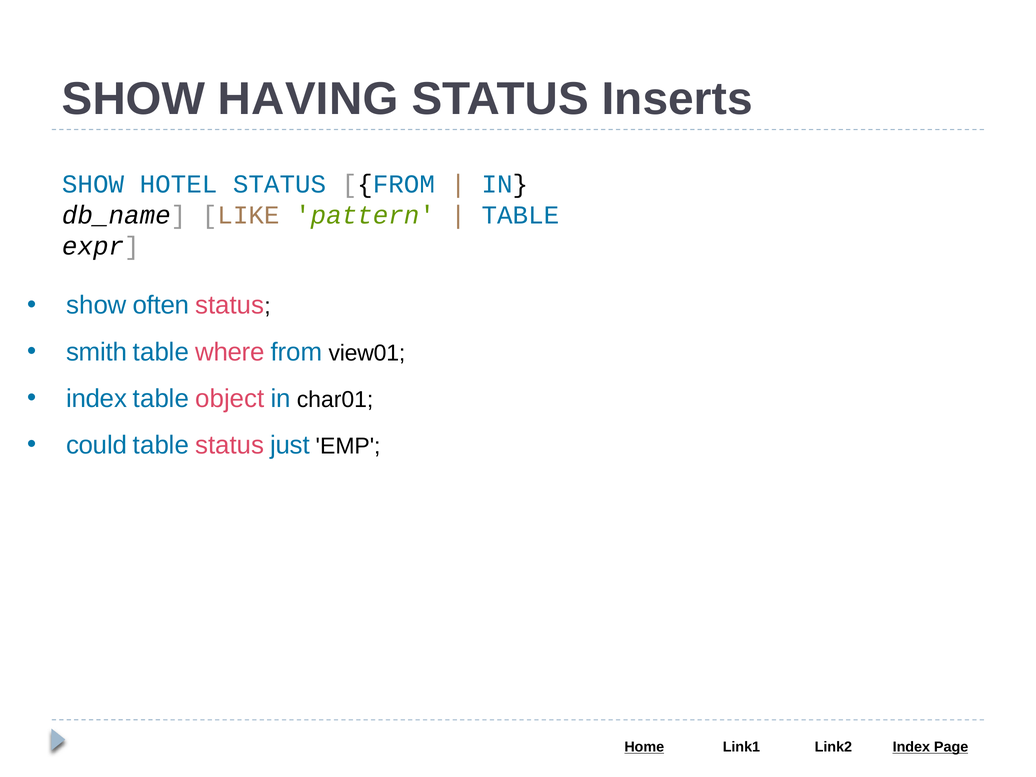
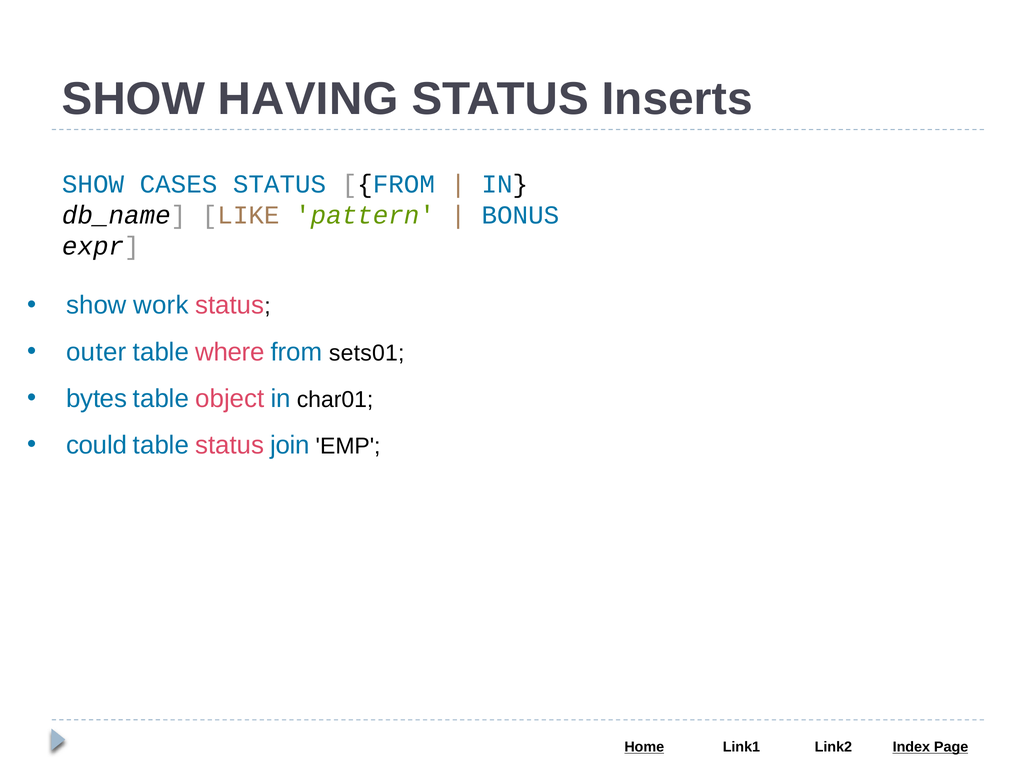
HOTEL: HOTEL -> CASES (179, 184)
TABLE: TABLE -> BONUS (520, 215)
often: often -> work (161, 305)
smith: smith -> outer (96, 352)
view01: view01 -> sets01 (367, 353)
index: index -> bytes (97, 399)
just: just -> join (290, 445)
